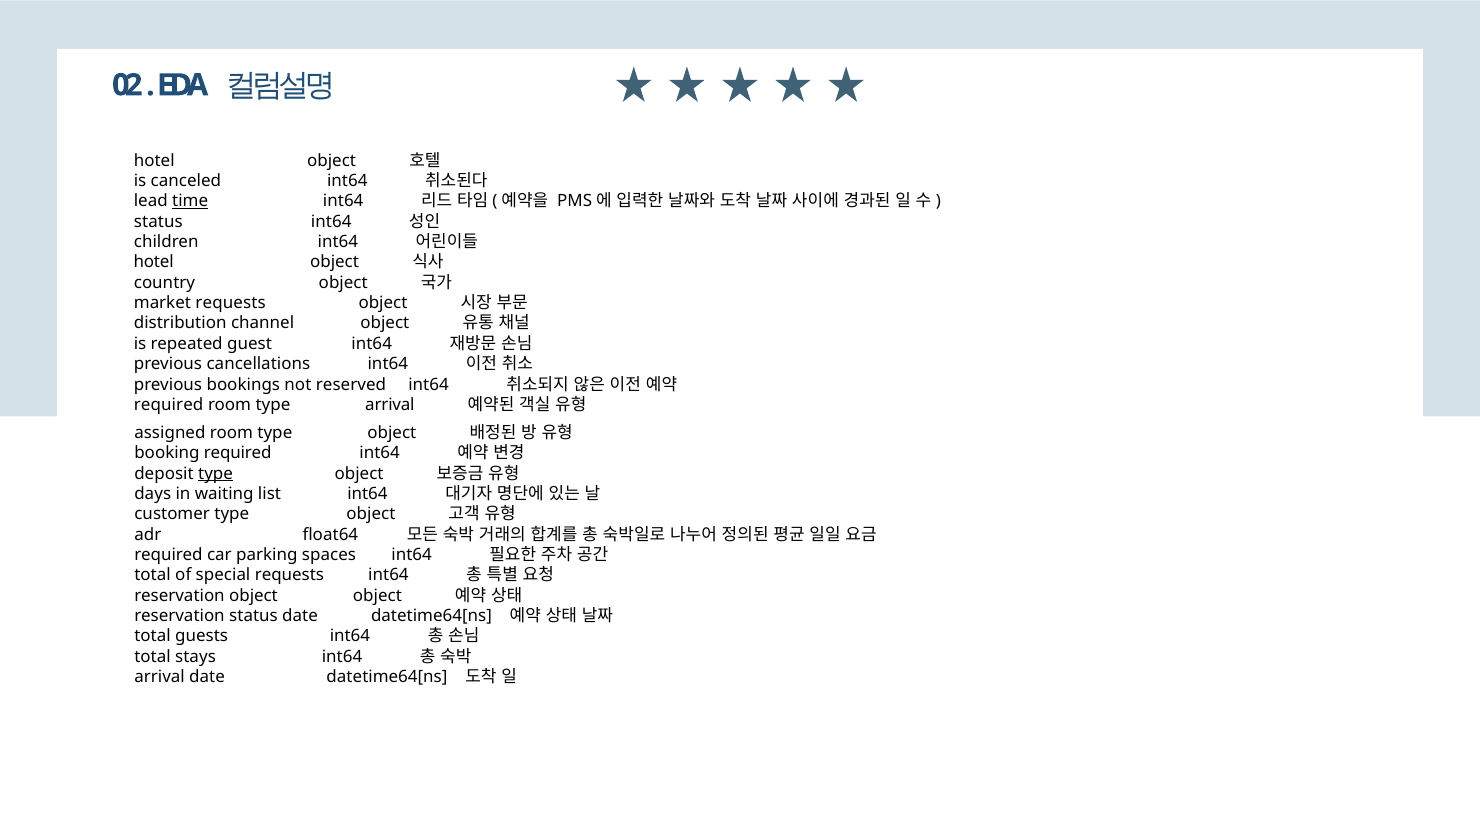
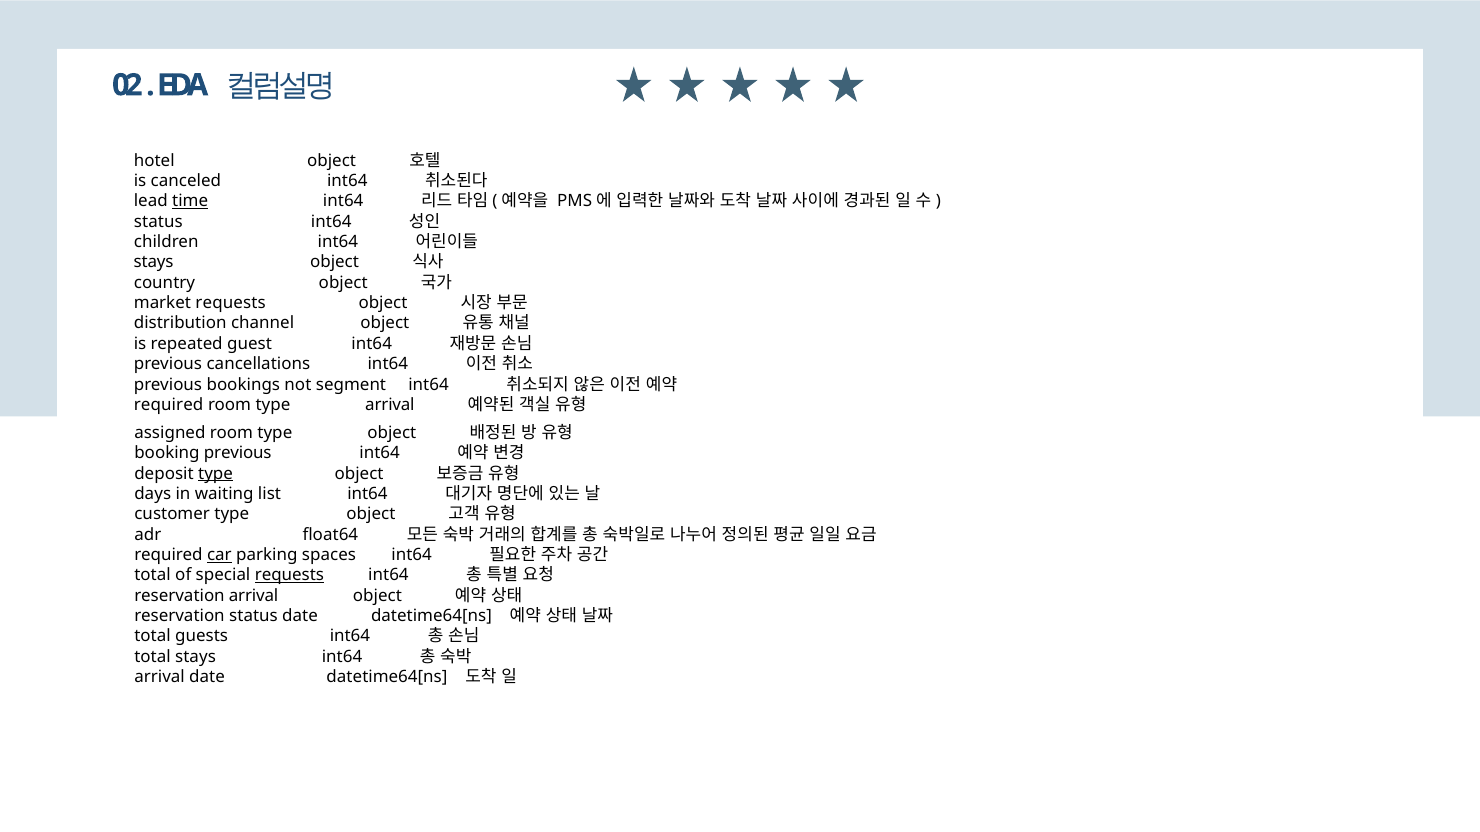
hotel: hotel -> stays (154, 262)
reserved: reserved -> segment (351, 385)
booking required: required -> previous (238, 453)
car underline: none -> present (219, 555)
requests underline: none -> present (289, 576)
reservation object: object -> arrival (254, 596)
